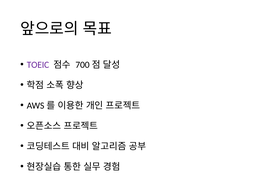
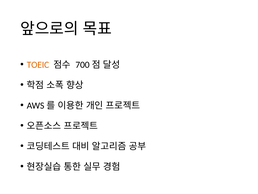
TOEIC colour: purple -> orange (38, 65)
